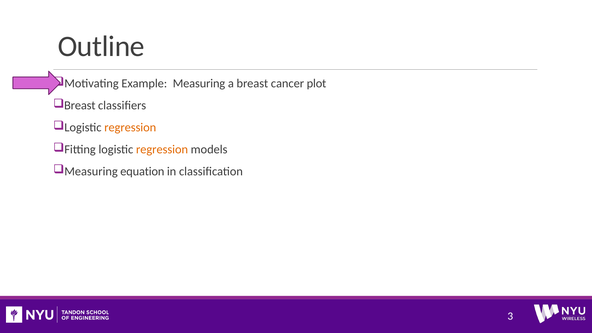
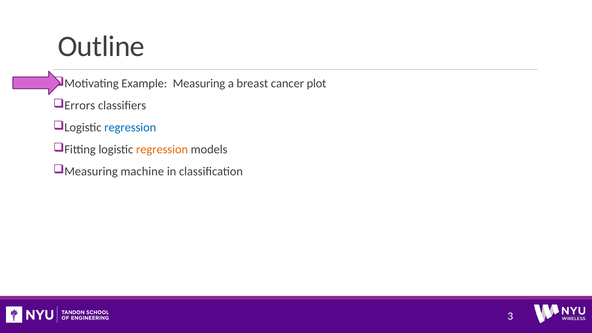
Breast: Breast -> Errors (80, 106)
regression colour: orange -> blue (130, 127)
equation: equation -> machine (142, 171)
